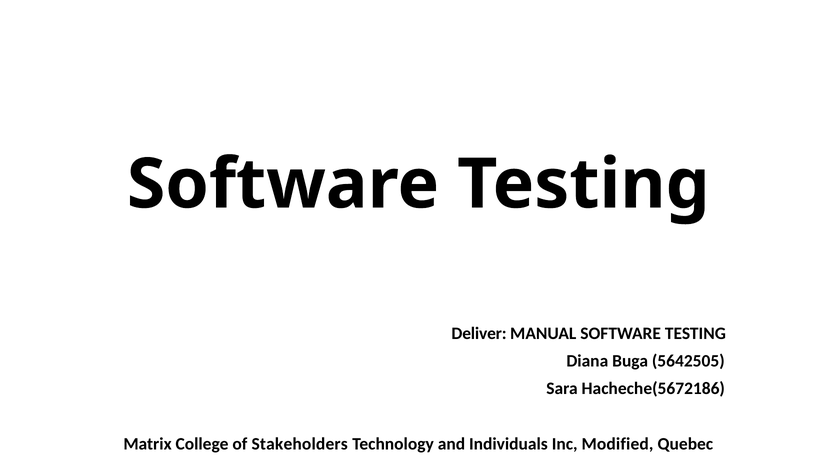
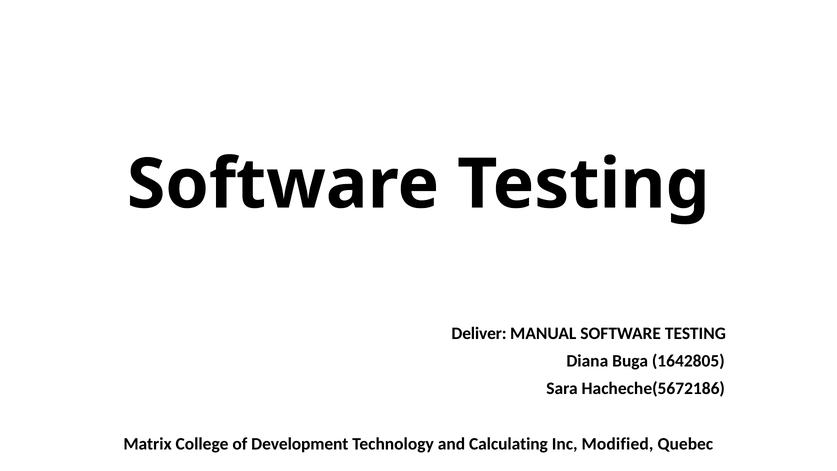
5642505: 5642505 -> 1642805 (688, 361)
Stakeholders: Stakeholders -> Development (300, 444)
Individuals: Individuals -> Calculating (508, 444)
